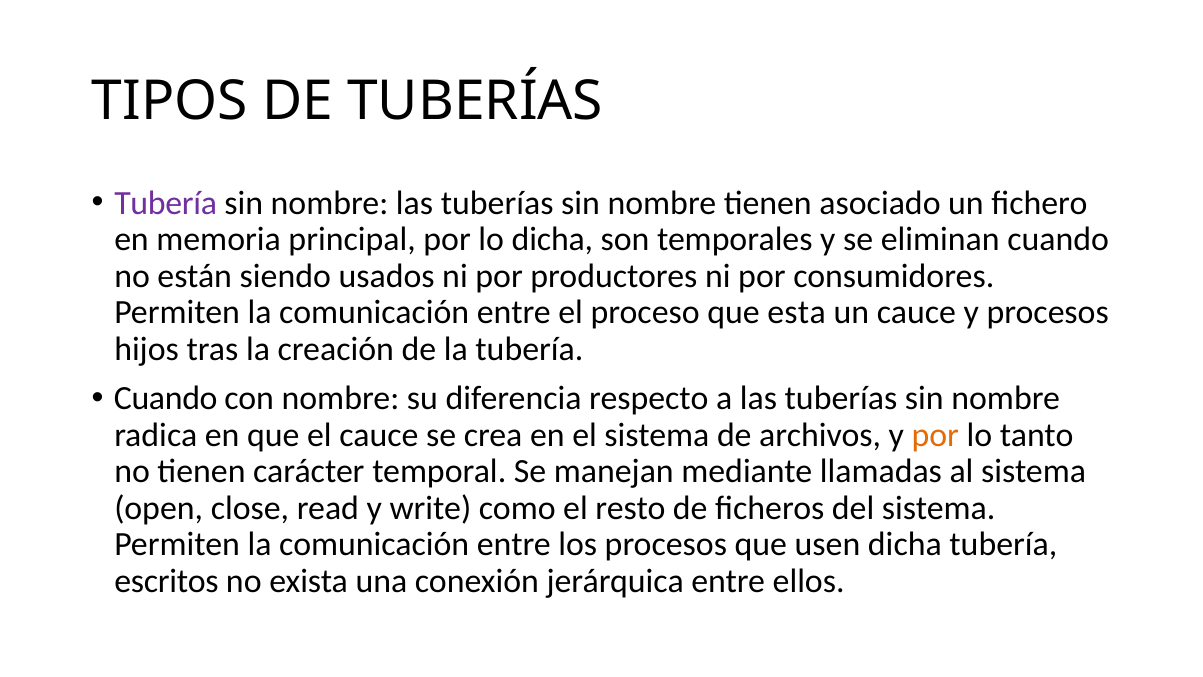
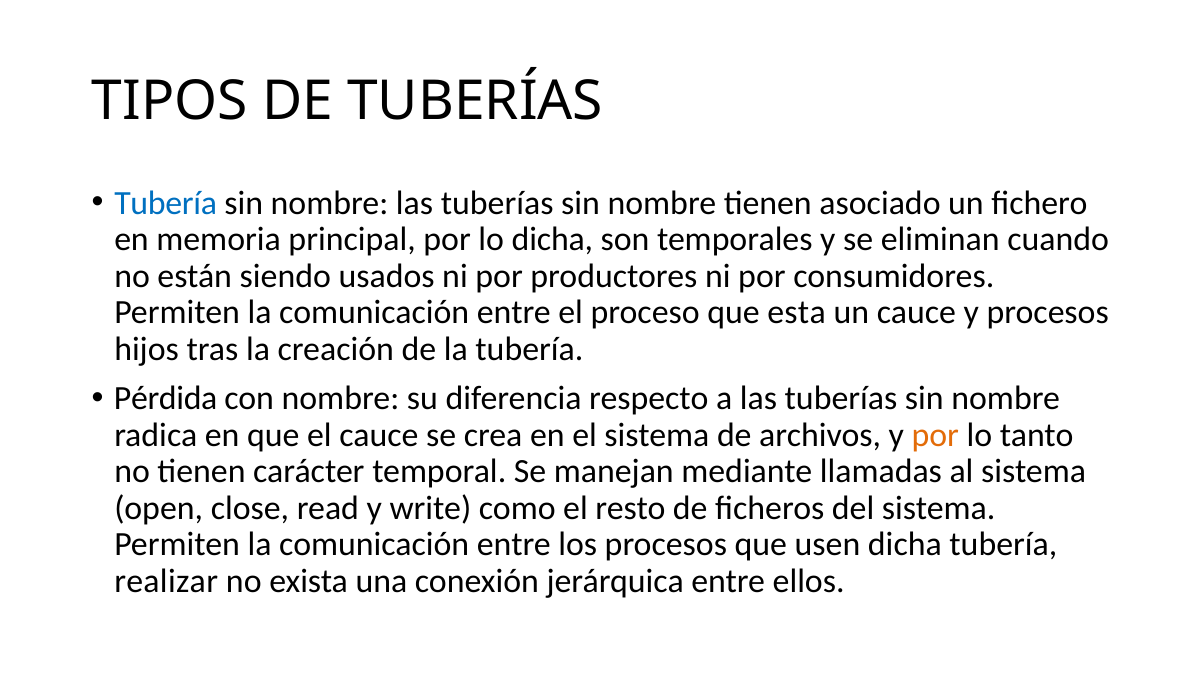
Tubería colour: purple -> blue (166, 203)
Cuando: Cuando -> Pérdida (166, 398)
escritos: escritos -> realizar (166, 581)
